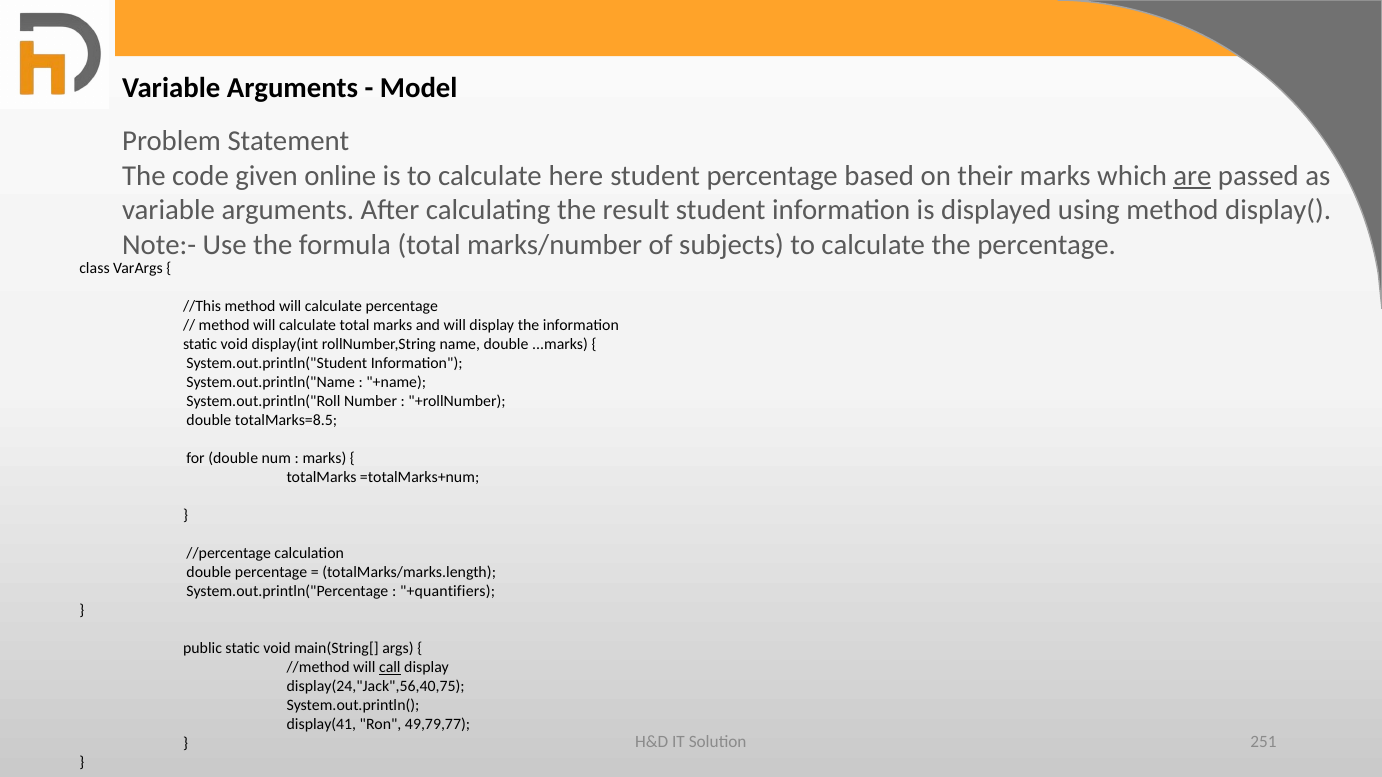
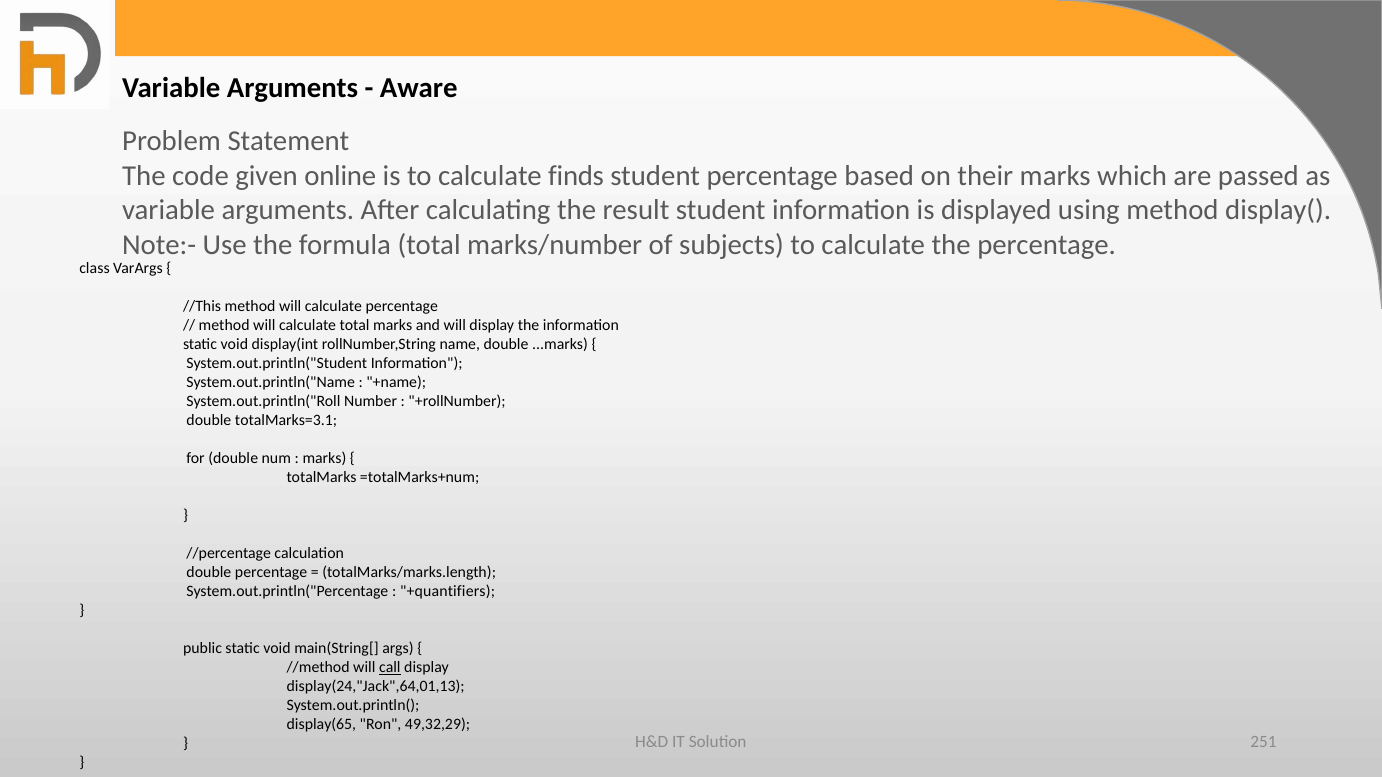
Model: Model -> Aware (419, 88)
here: here -> finds (576, 176)
are underline: present -> none (1192, 176)
totalMarks=8.5: totalMarks=8.5 -> totalMarks=3.1 (286, 421)
display(24,"Jack",56,40,75: display(24,"Jack",56,40,75 -> display(24,"Jack",64,01,13 (376, 687)
display(41: display(41 -> display(65 (321, 725)
49,79,77: 49,79,77 -> 49,32,29 (438, 725)
